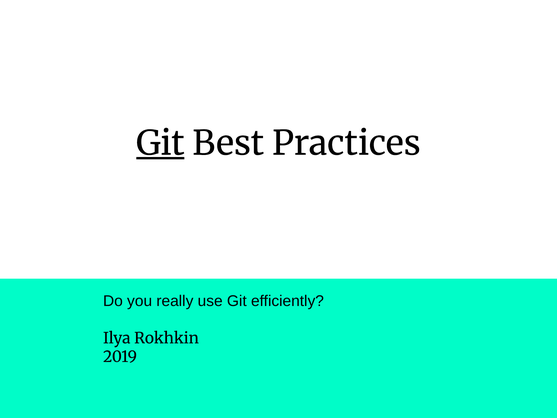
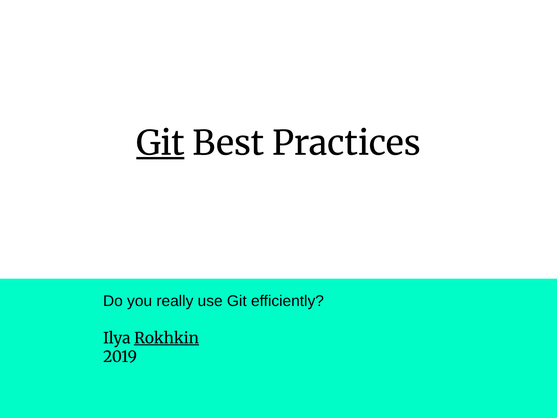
Rokhkin underline: none -> present (167, 338)
